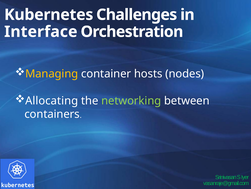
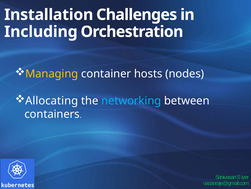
Kubernetes: Kubernetes -> Installation (49, 15)
Interface: Interface -> Including (41, 32)
networking colour: light green -> light blue (131, 100)
